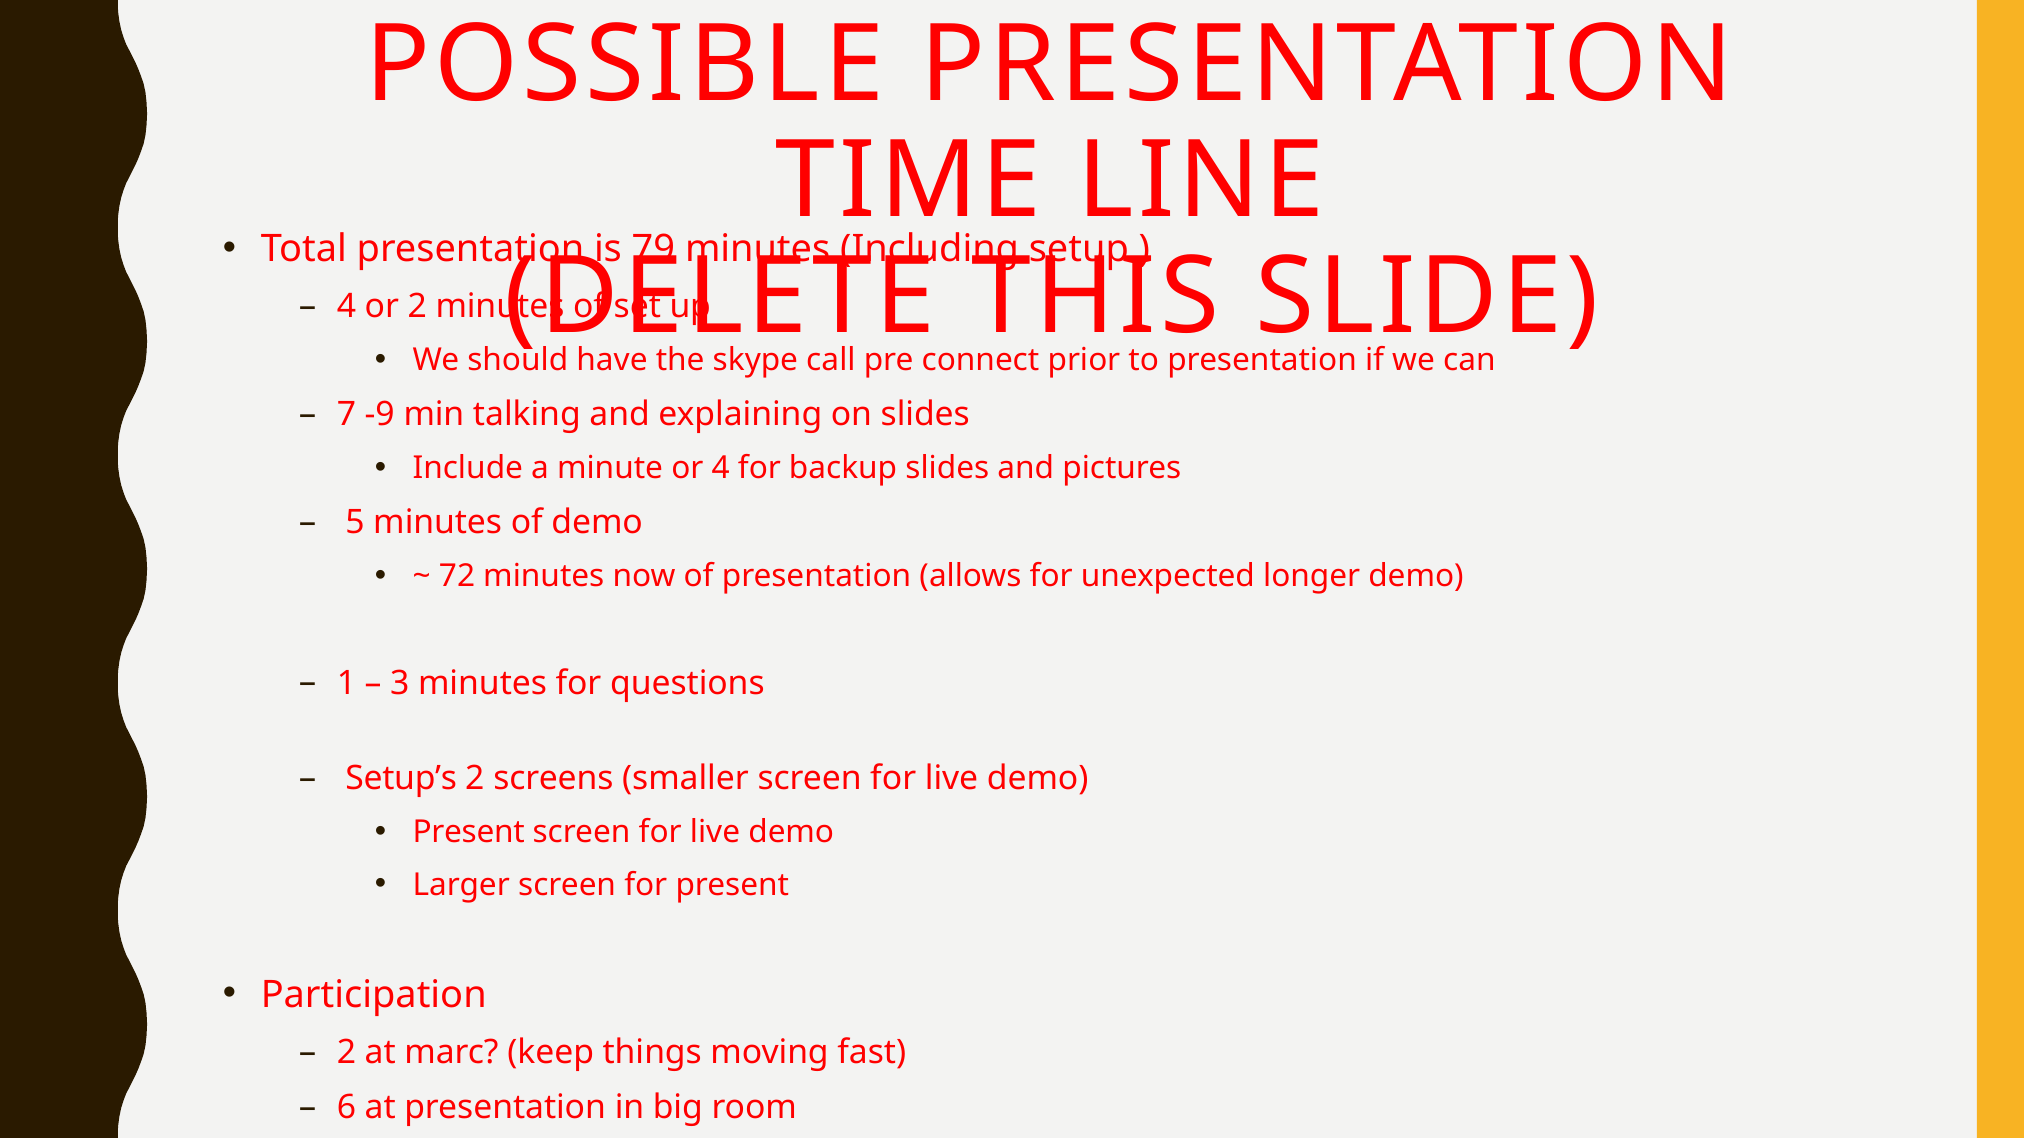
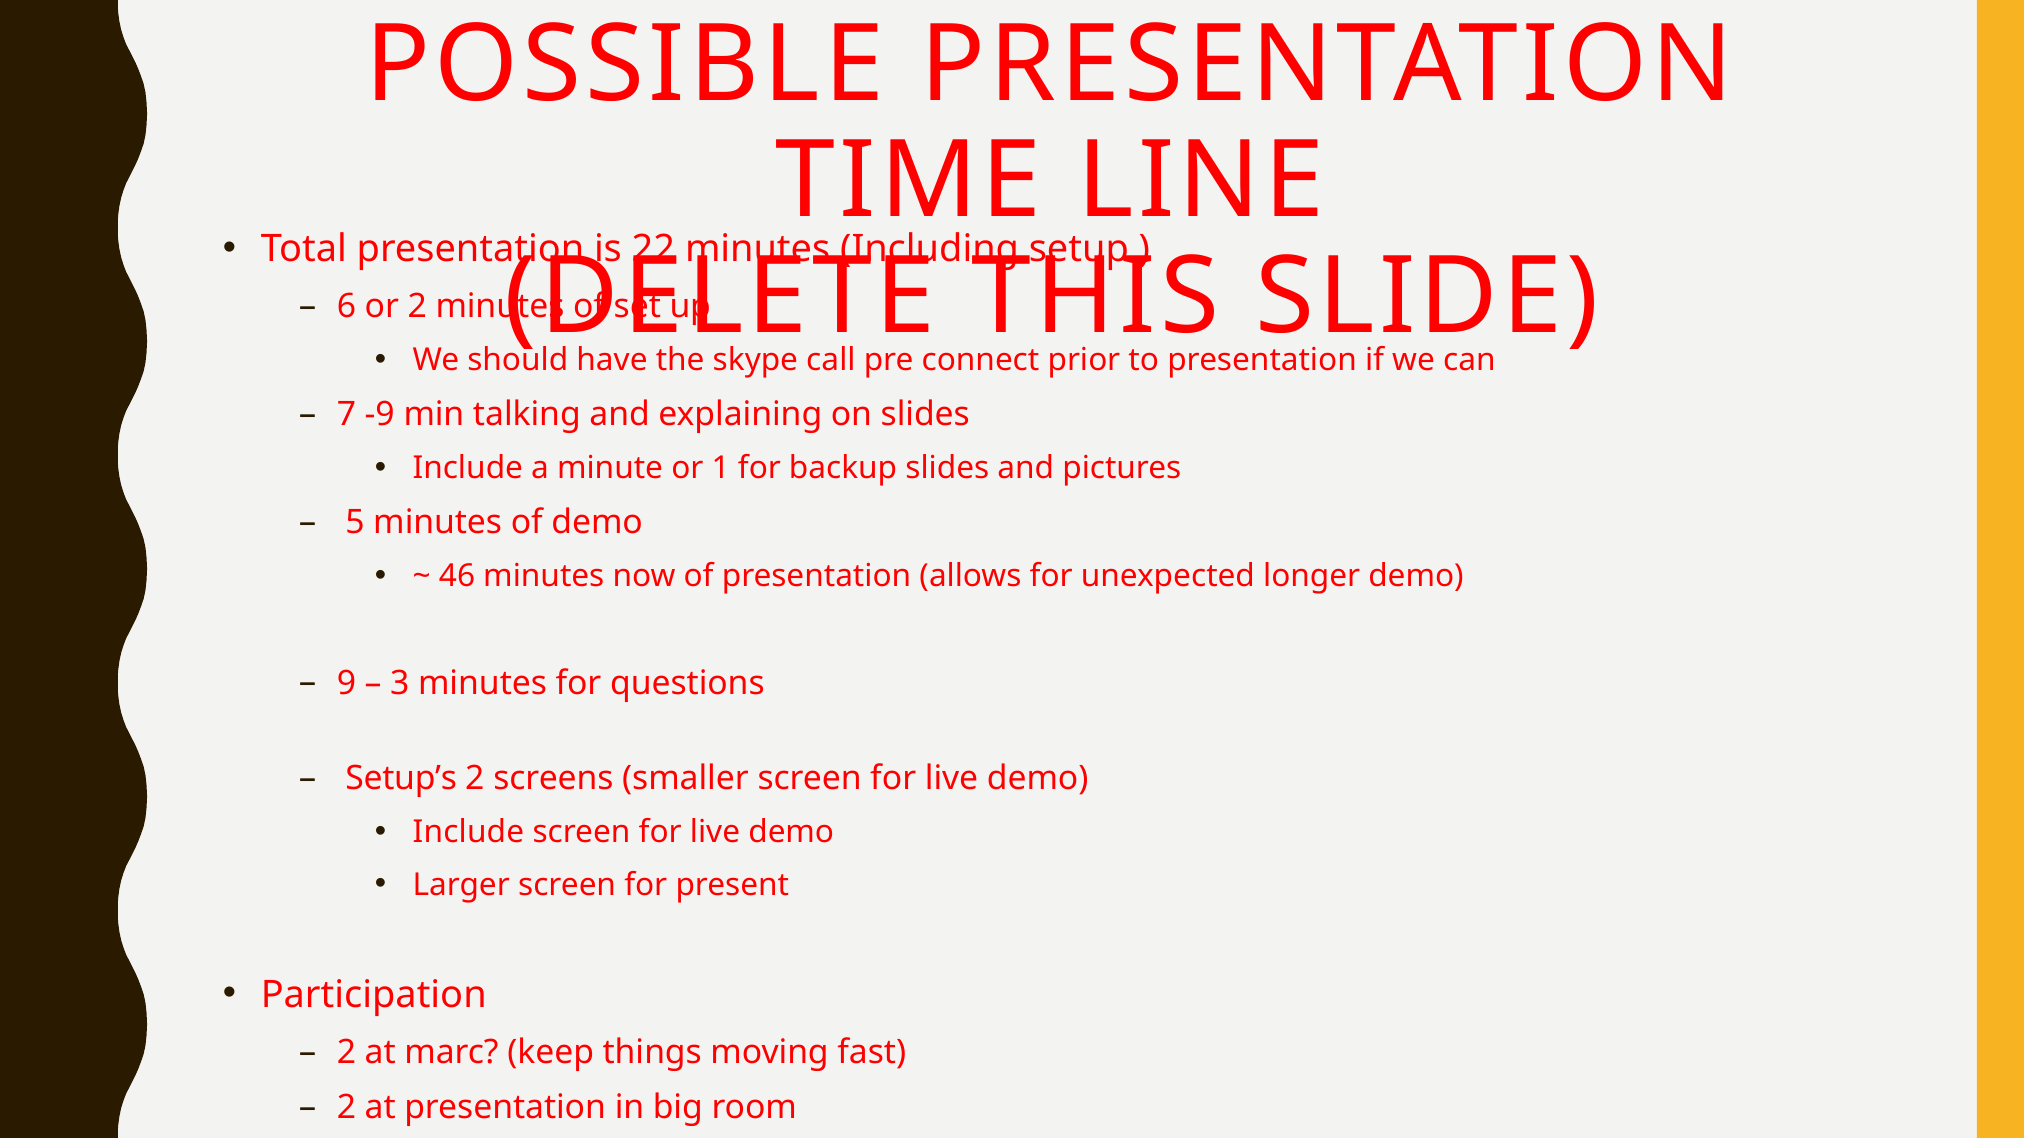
79: 79 -> 22 (653, 249)
4: 4 -> 6 (346, 307)
or 4: 4 -> 1 (721, 469)
72: 72 -> 46 (457, 576)
1: 1 -> 9 (346, 683)
Present: Present -> Include (468, 833)
6: 6 -> 2 (346, 1108)
